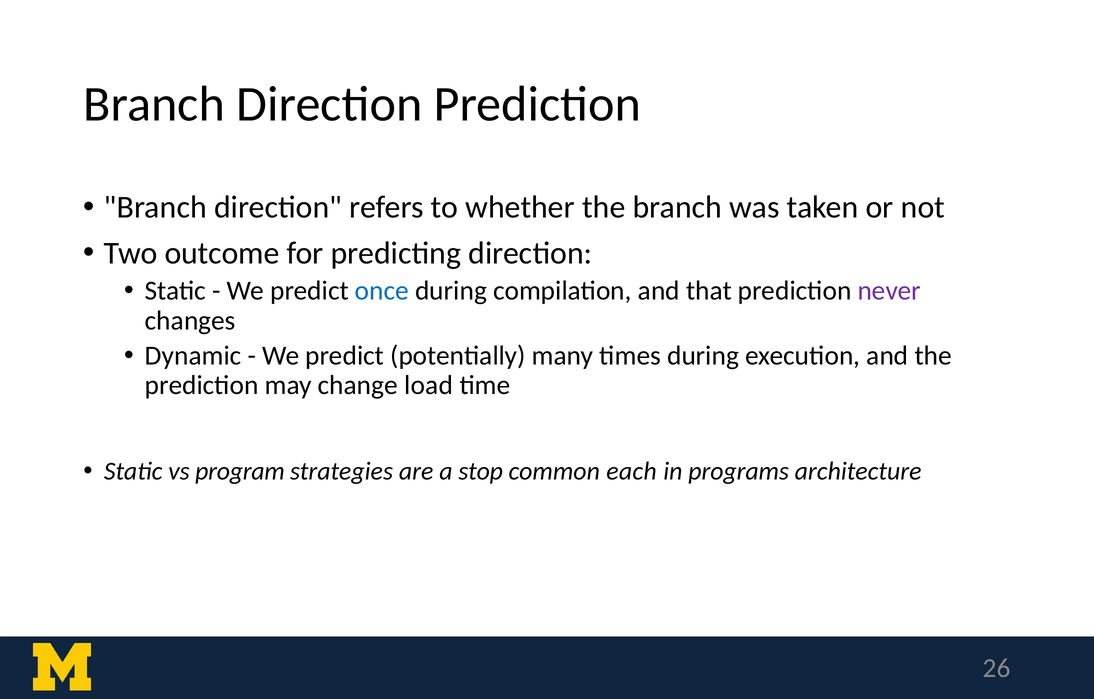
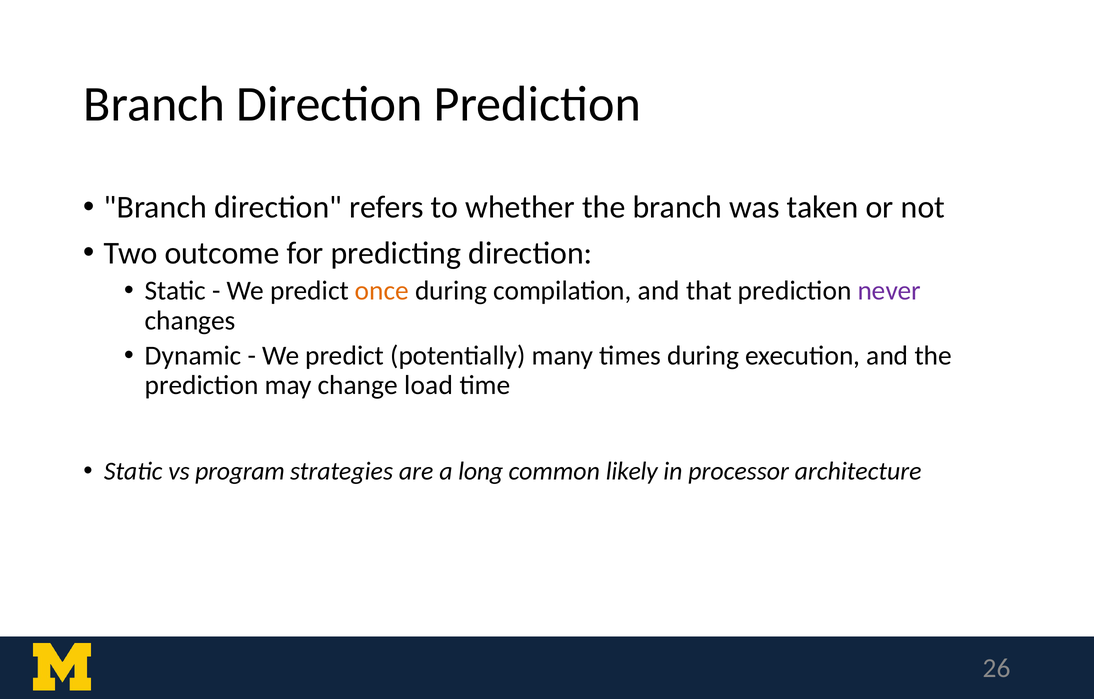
once colour: blue -> orange (382, 291)
stop: stop -> long (481, 471)
each: each -> likely (632, 471)
programs: programs -> processor (739, 471)
